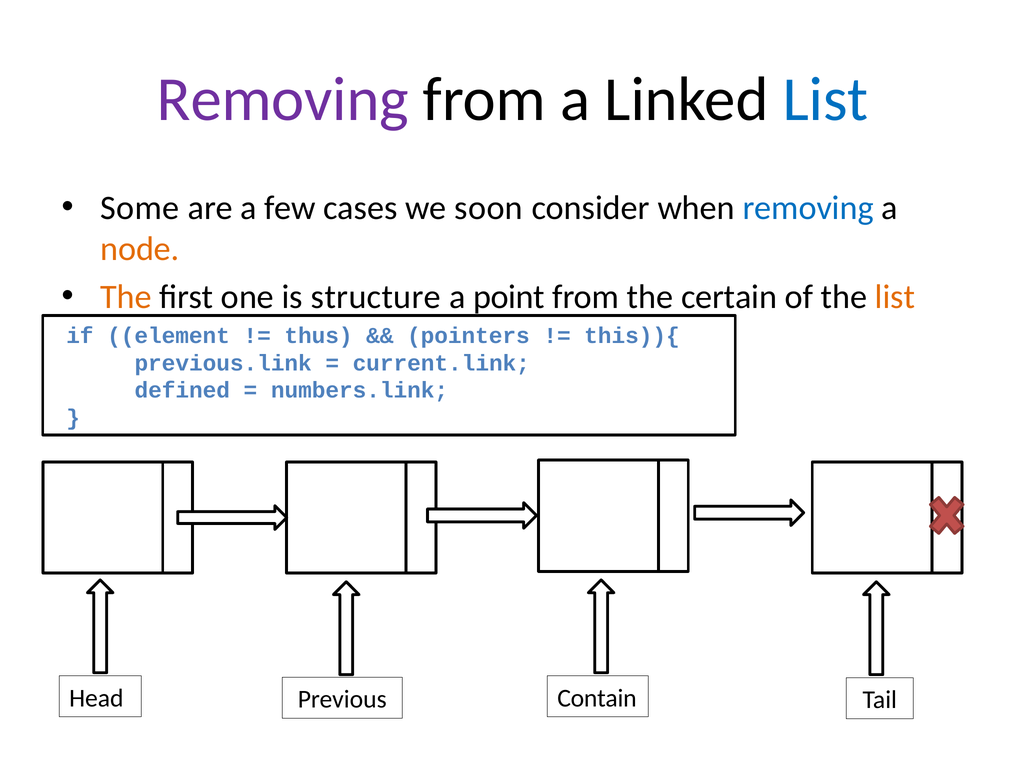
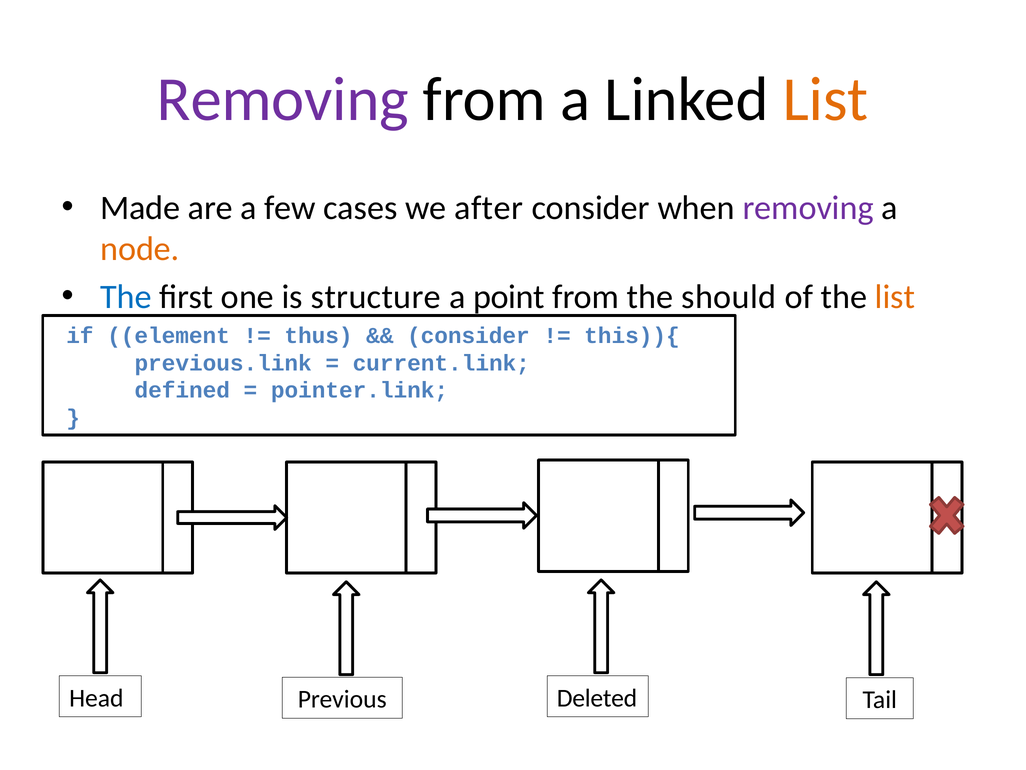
List colour: blue -> orange (825, 99)
Some: Some -> Made (140, 208)
soon: soon -> after (489, 208)
removing colour: blue -> purple (808, 208)
The colour: orange -> blue (126, 297)
certain: certain -> should (729, 297)
pointers: pointers -> consider (468, 335)
numbers.link: numbers.link -> pointer.link (359, 390)
Contain: Contain -> Deleted (597, 698)
